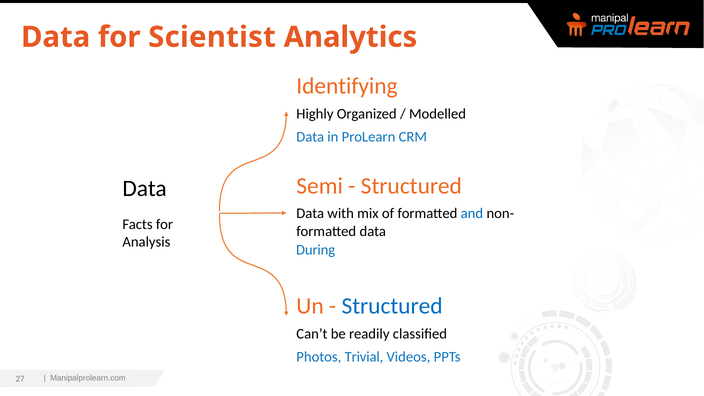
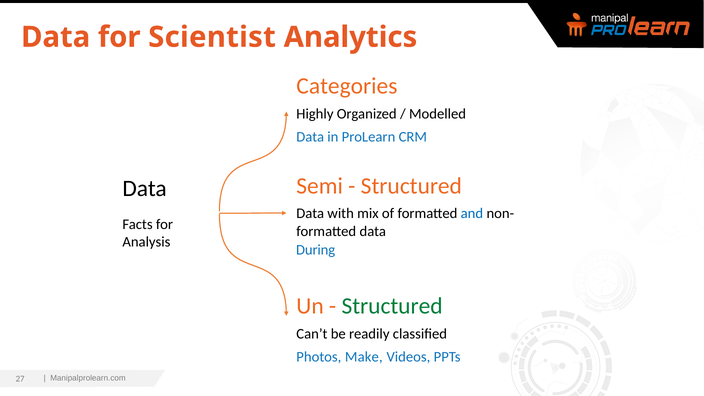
Identifying: Identifying -> Categories (347, 86)
Structured colour: blue -> green (392, 306)
Trivial: Trivial -> Make (364, 357)
